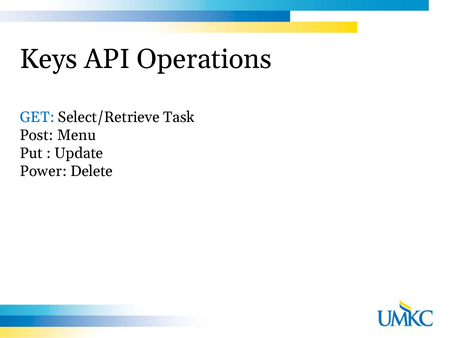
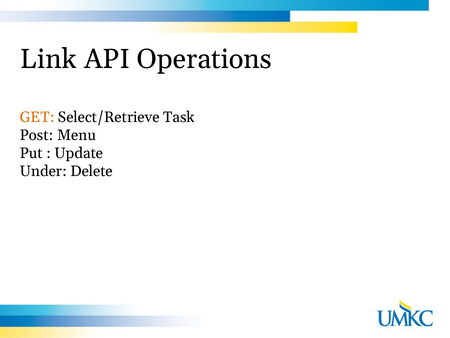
Keys: Keys -> Link (48, 59)
GET colour: blue -> orange (37, 117)
Power: Power -> Under (43, 171)
